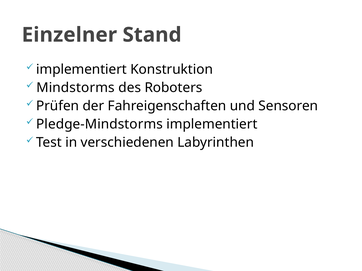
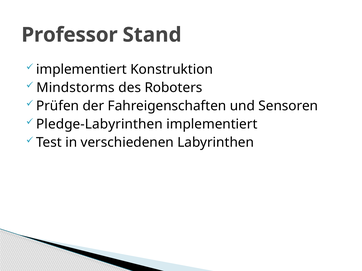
Einzelner: Einzelner -> Professor (70, 35)
Pledge-Mindstorms: Pledge-Mindstorms -> Pledge-Labyrinthen (99, 124)
